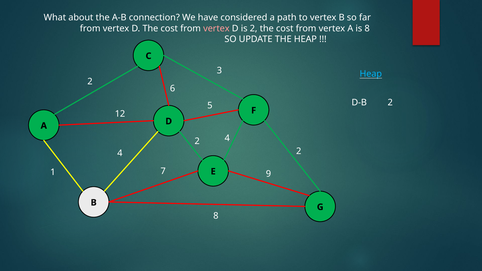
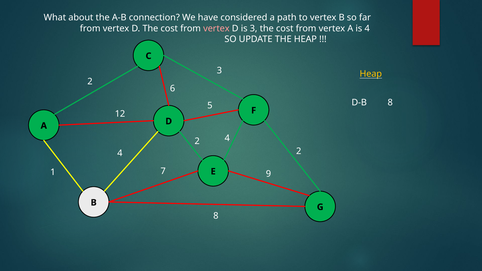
is 2: 2 -> 3 (254, 28)
is 8: 8 -> 4 (367, 28)
Heap colour: light blue -> yellow (371, 74)
D-B 2: 2 -> 8 (390, 102)
